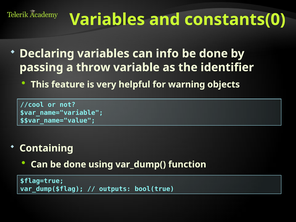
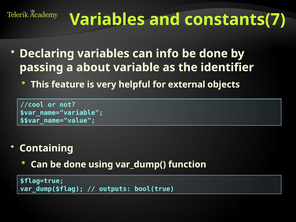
constants(0: constants(0 -> constants(7 (235, 20)
throw: throw -> about (93, 67)
warning: warning -> external (187, 84)
